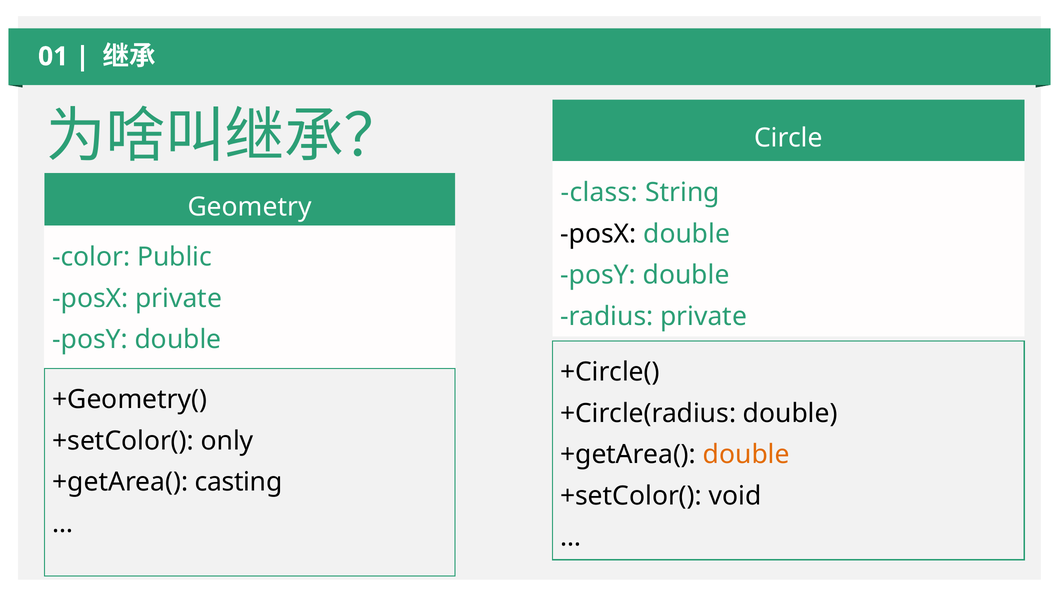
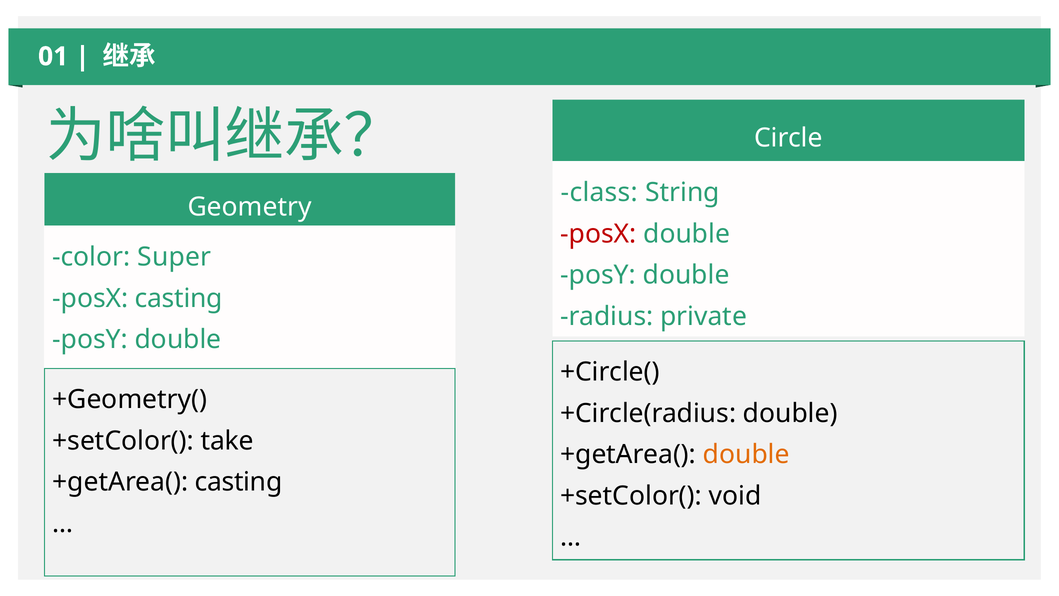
posX colour: black -> red (598, 234)
Public: Public -> Super (174, 257)
posX private: private -> casting (179, 298)
only: only -> take (227, 441)
